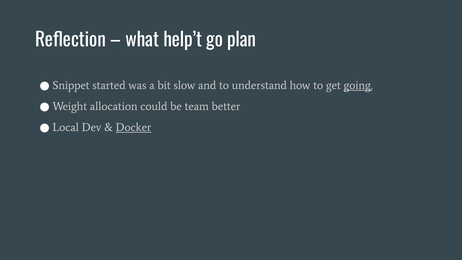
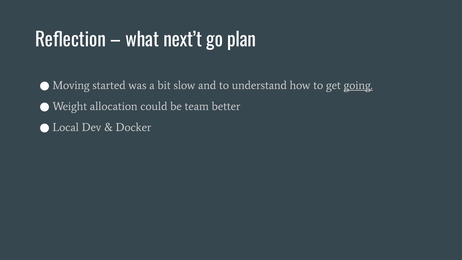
help’t: help’t -> next’t (183, 40)
Snippet: Snippet -> Moving (71, 85)
Docker underline: present -> none (133, 127)
